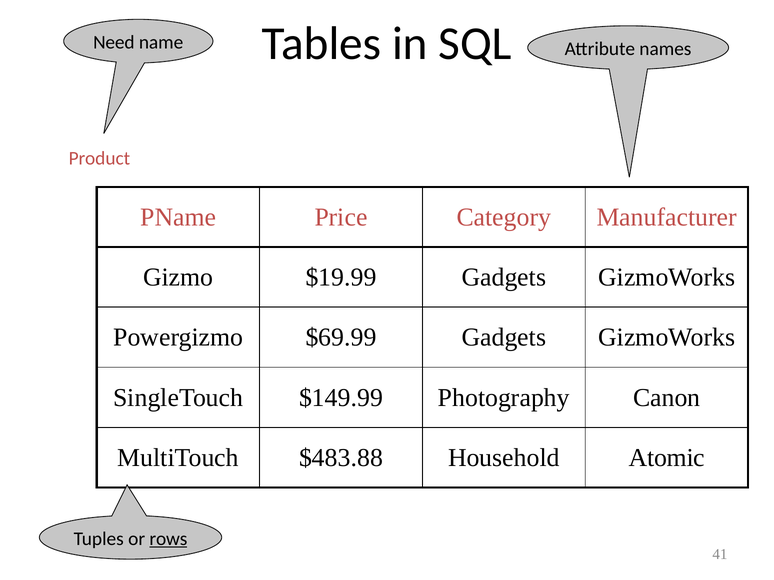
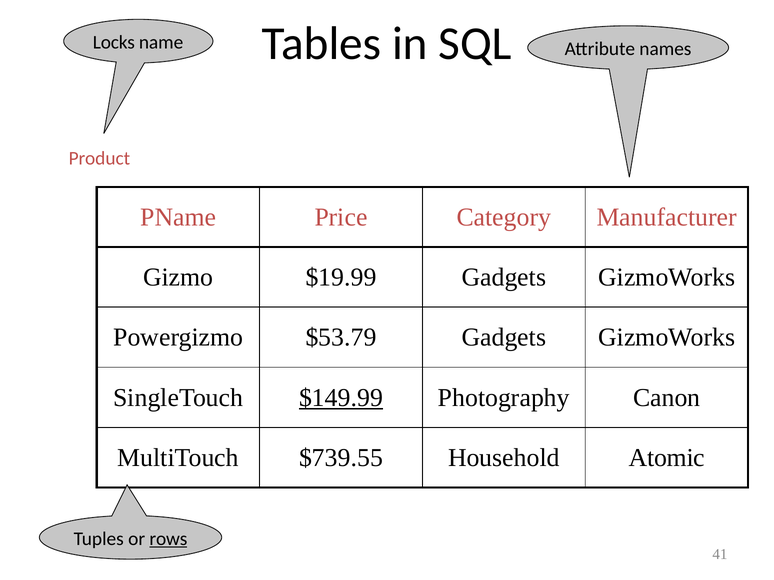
Need: Need -> Locks (114, 42)
$69.99: $69.99 -> $53.79 (341, 338)
$149.99 underline: none -> present (341, 398)
$483.88: $483.88 -> $739.55 (341, 458)
